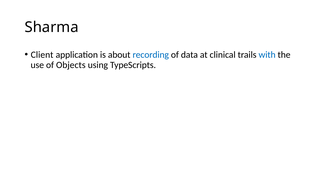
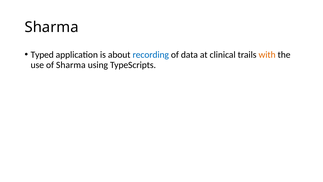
Client: Client -> Typed (42, 55)
with colour: blue -> orange (267, 55)
of Objects: Objects -> Sharma (71, 65)
